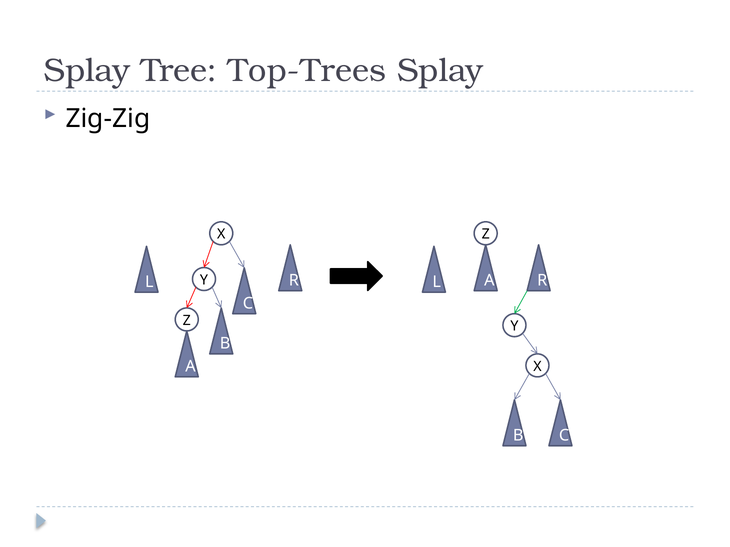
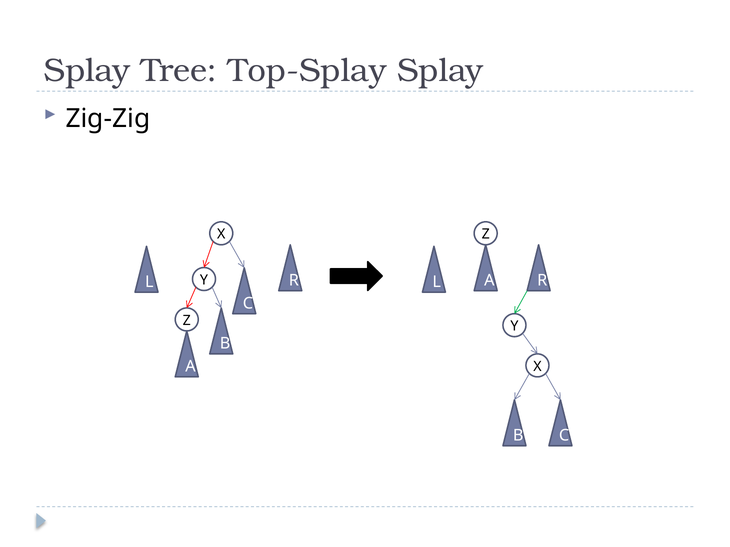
Top-Trees: Top-Trees -> Top-Splay (307, 70)
